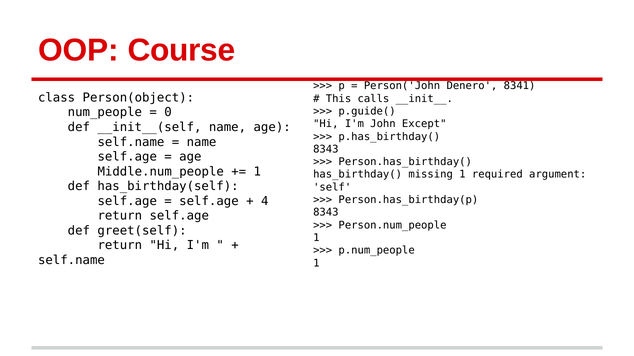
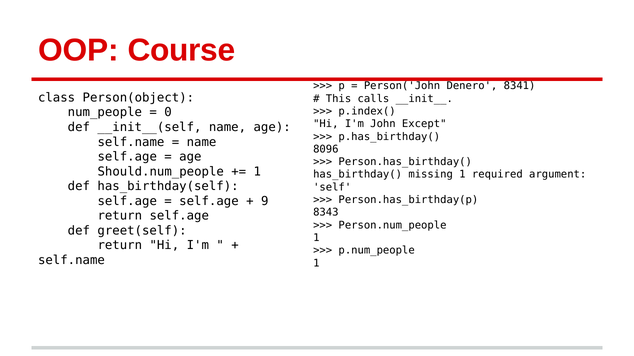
p.guide(: p.guide( -> p.index( (367, 111)
8343: 8343 -> 8096 (326, 149)
Middle.num_people: Middle.num_people -> Should.num_people (161, 172)
4: 4 -> 9 (265, 201)
